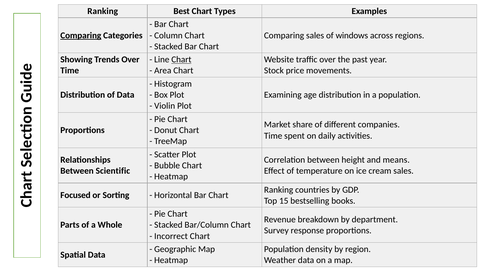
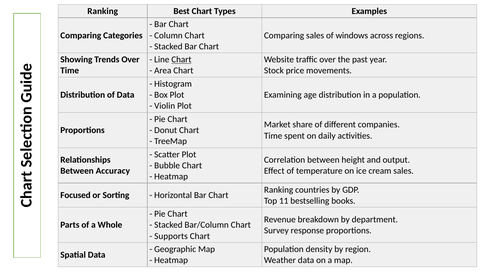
Comparing underline: present -> none (81, 35)
means: means -> output (396, 160)
Scientific: Scientific -> Accuracy (113, 171)
15: 15 -> 11 (284, 201)
Incorrect: Incorrect -> Supports (171, 236)
